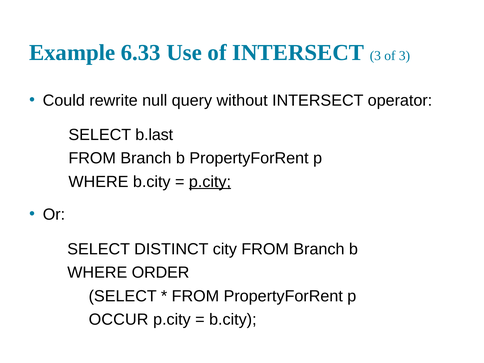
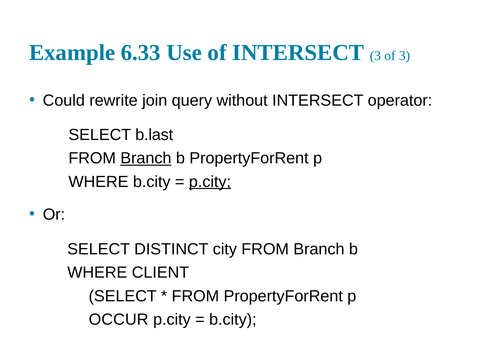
null: null -> join (155, 100)
Branch underline: none -> present (146, 158)
ORDER: ORDER -> CLIENT (160, 273)
